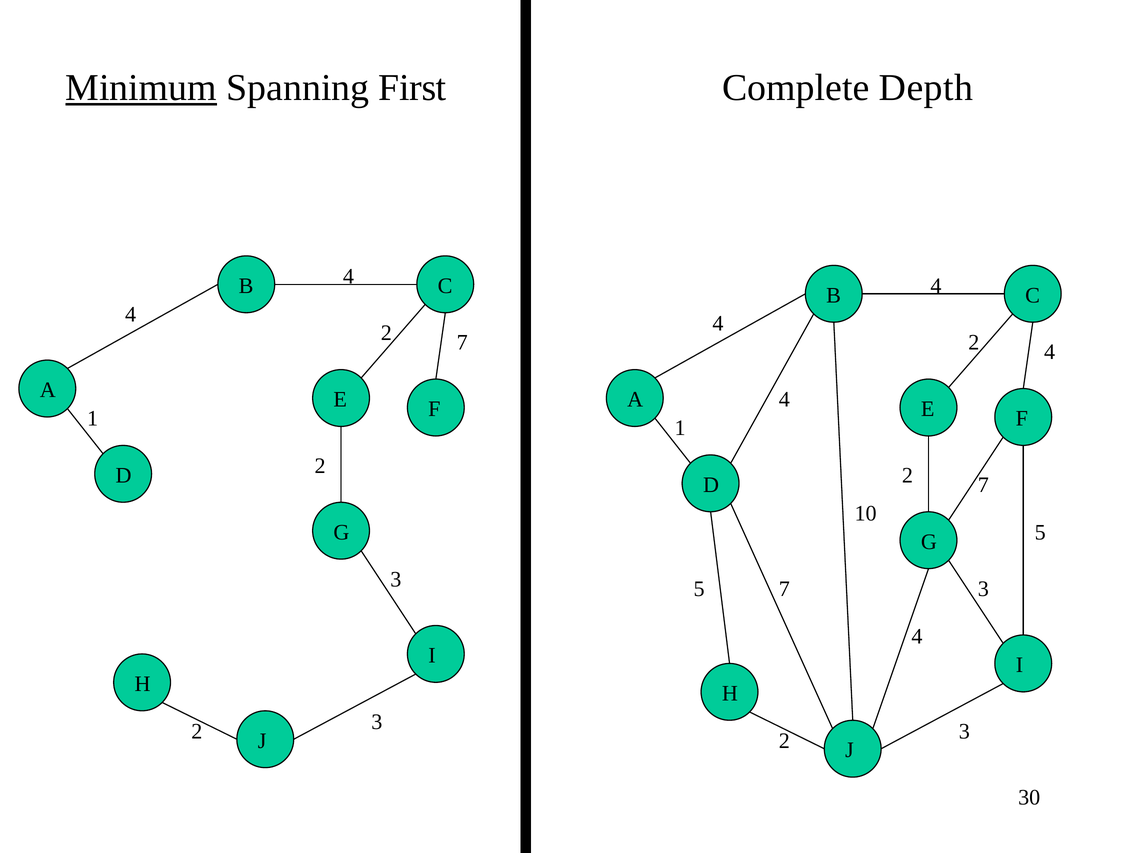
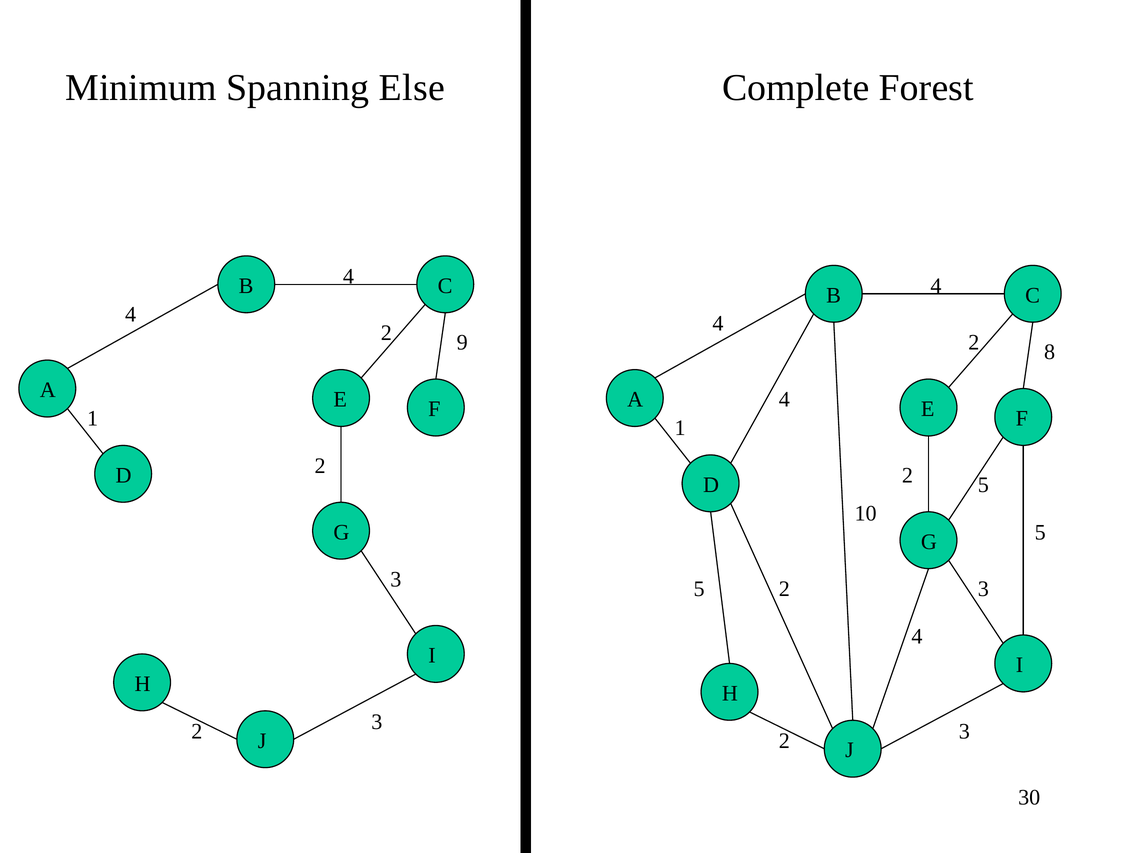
Minimum underline: present -> none (141, 88)
First: First -> Else (412, 88)
Depth: Depth -> Forest (926, 88)
7: 7 -> 9 (462, 343)
4: 4 -> 8 (1050, 352)
7: 7 -> 5 (983, 485)
7: 7 -> 2 (784, 589)
